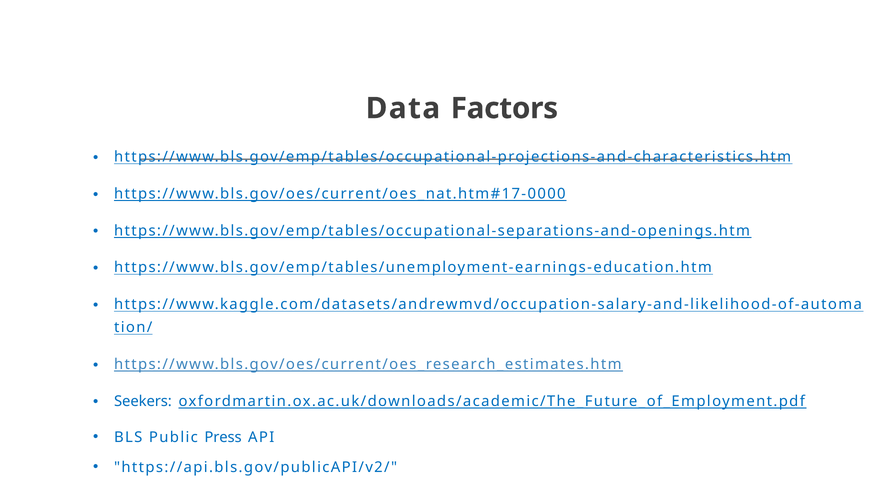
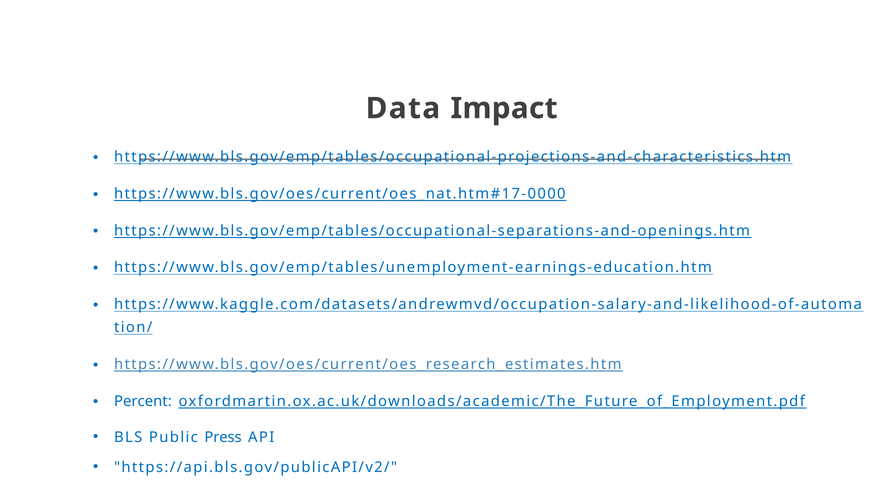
Factors: Factors -> Impact (504, 108)
Seekers: Seekers -> Percent (143, 401)
